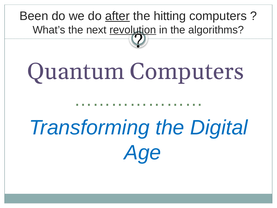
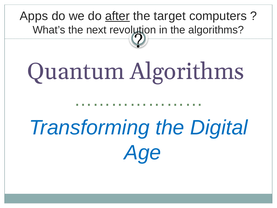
Been: Been -> Apps (34, 16)
hitting: hitting -> target (170, 16)
revolution underline: present -> none (133, 30)
Quantum Computers: Computers -> Algorithms (187, 71)
